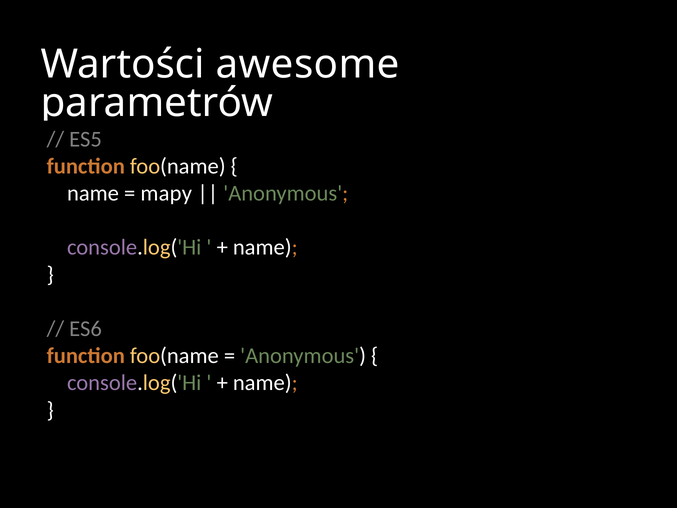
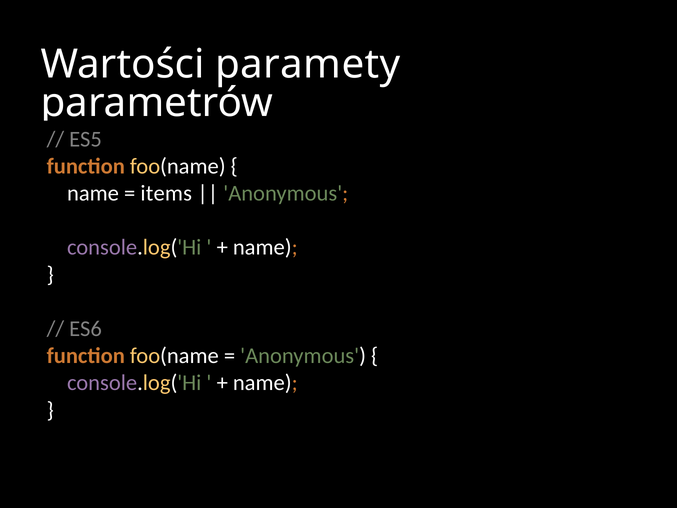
awesome: awesome -> paramety (308, 64)
mapy: mapy -> items (166, 193)
